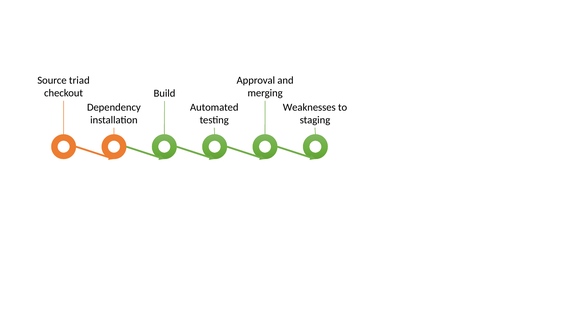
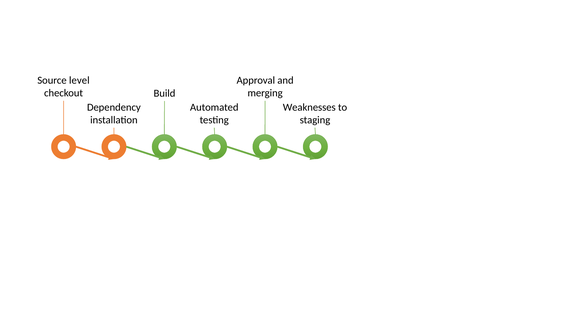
triad: triad -> level (79, 80)
